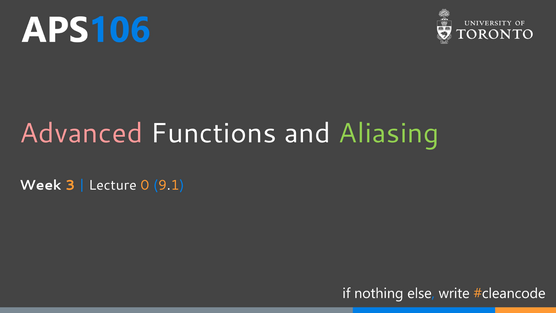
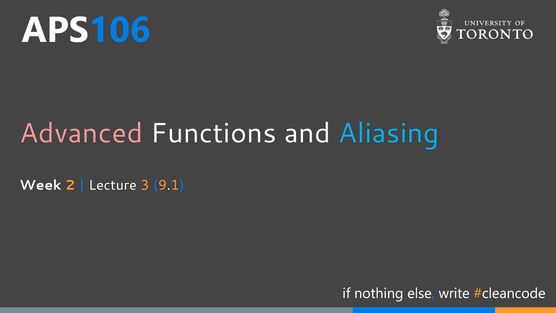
Aliasing colour: light green -> light blue (389, 133)
3: 3 -> 2 (70, 185)
0: 0 -> 3 (145, 185)
